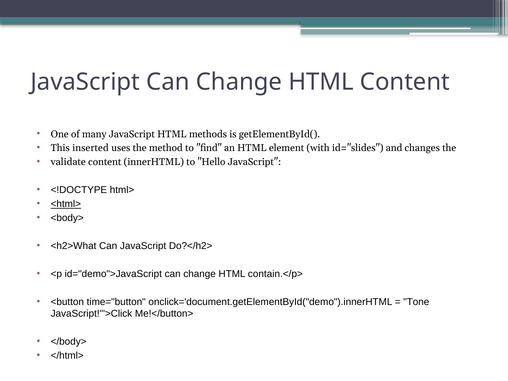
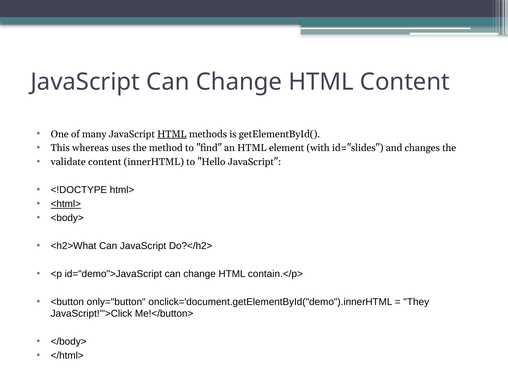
HTML underline: none -> present (172, 134)
inserted: inserted -> whereas (90, 148)
time="button: time="button -> only="button (116, 302)
Tone: Tone -> They (416, 302)
